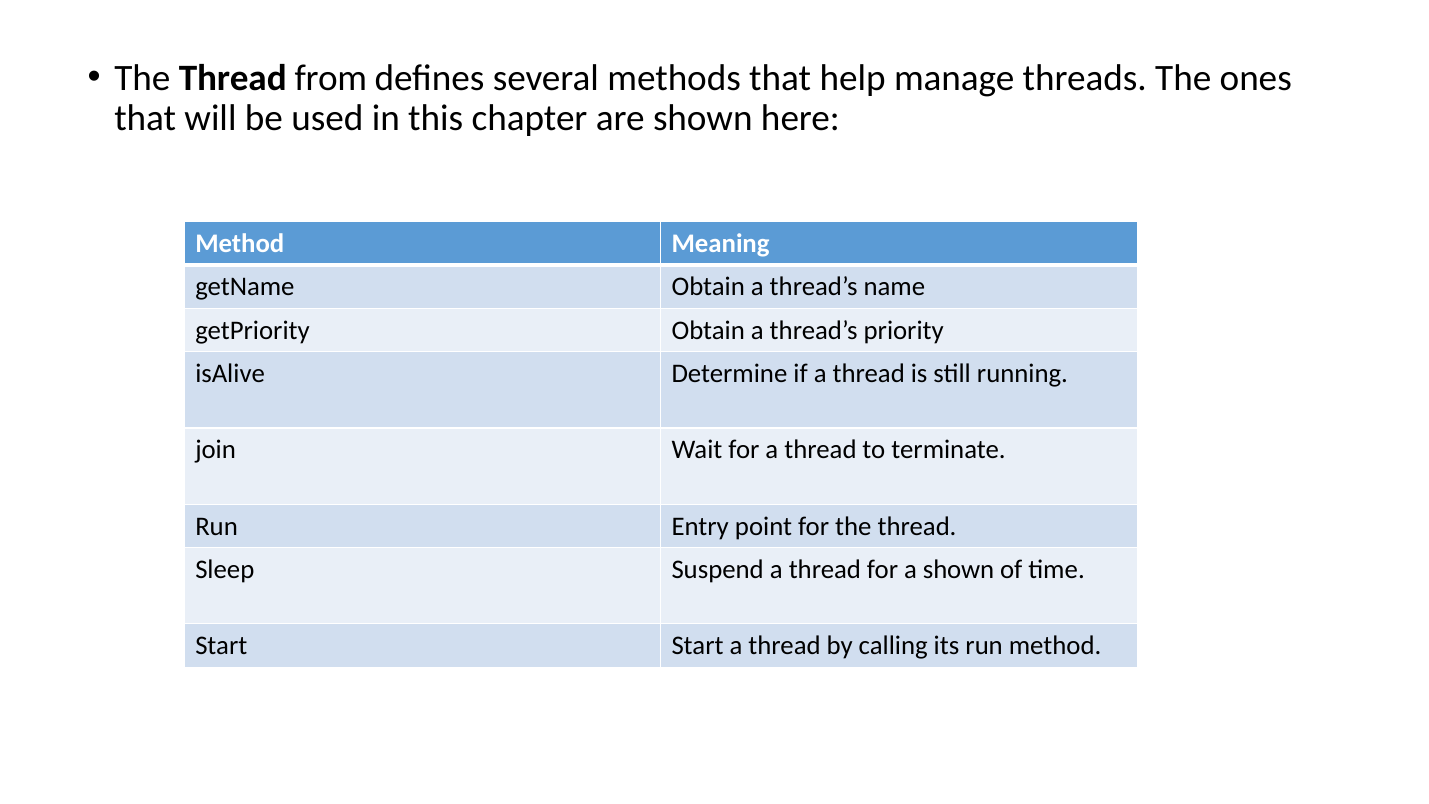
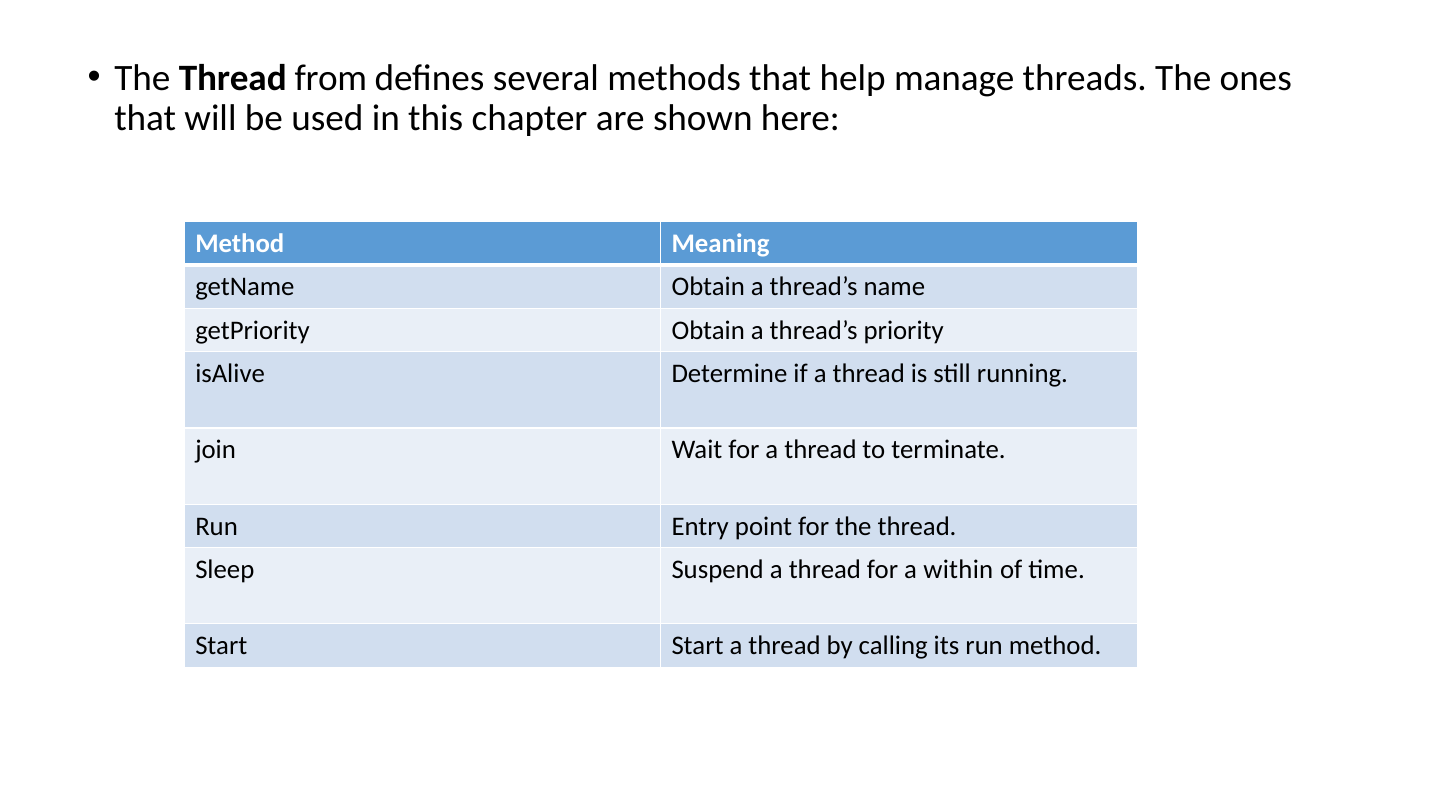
a shown: shown -> within (958, 570)
